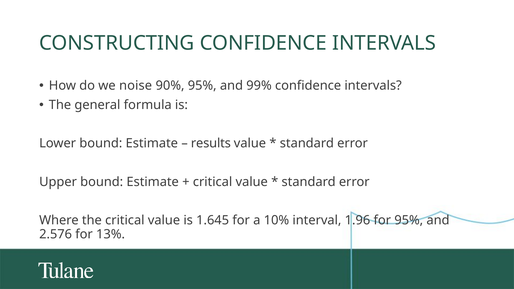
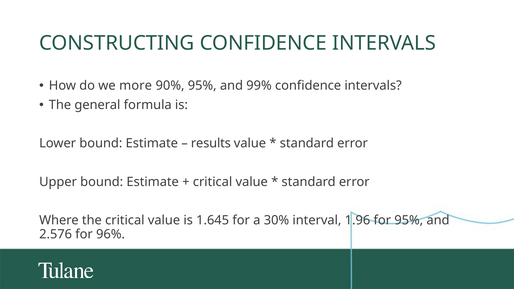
noise: noise -> more (136, 86)
10%: 10% -> 30% (276, 220)
13%: 13% -> 96% (111, 234)
